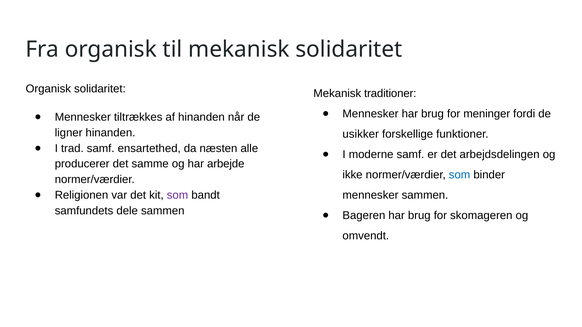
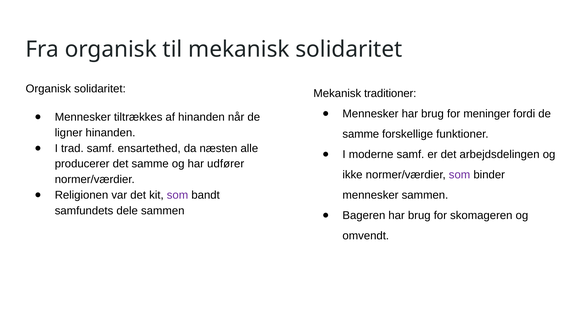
usikker: usikker -> samme (361, 134)
arbejde: arbejde -> udfører (226, 164)
som colour: blue -> purple (460, 175)
